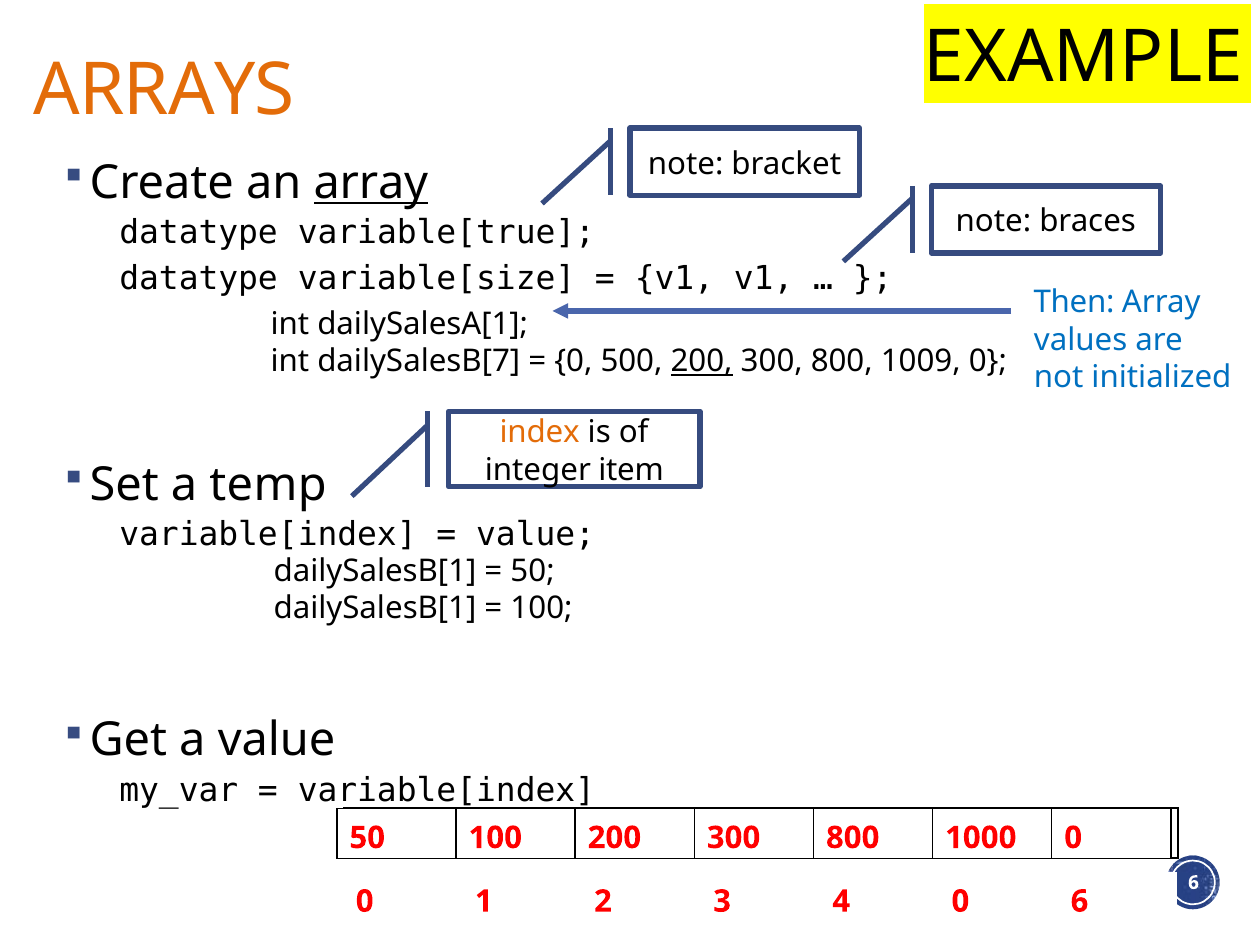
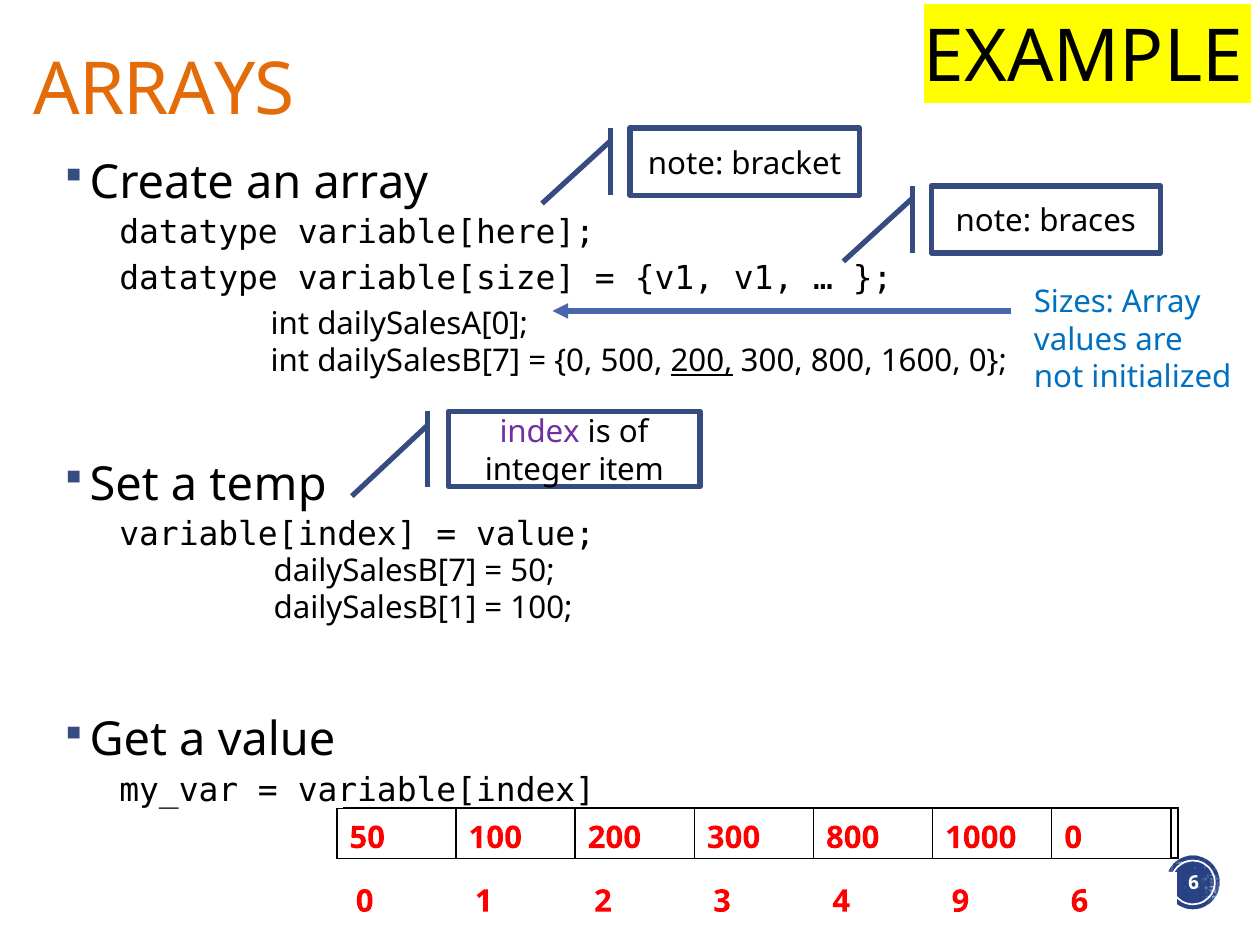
array underline: present -> none (371, 183)
variable[true: variable[true -> variable[here (446, 233)
Then: Then -> Sizes (1074, 302)
dailySalesA[1: dailySalesA[1 -> dailySalesA[0 (423, 324)
1009: 1009 -> 1600 (921, 361)
index colour: orange -> purple (540, 433)
dailySalesB[1: dailySalesB[1 -> dailySalesB[7 (375, 571)
4 0: 0 -> 9 (960, 902)
